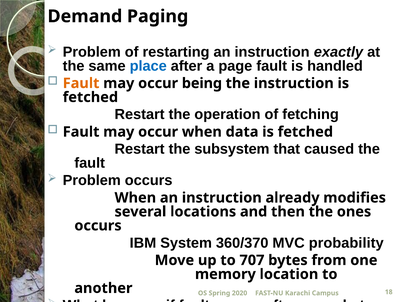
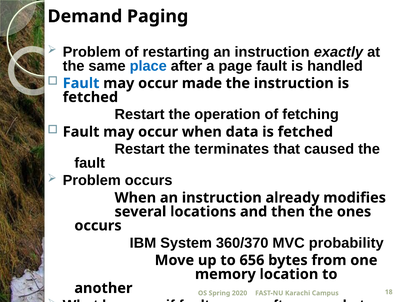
Fault colour: orange -> blue (81, 83)
being: being -> made (202, 83)
subsystem: subsystem -> terminates (232, 149)
707: 707 -> 656 (252, 260)
